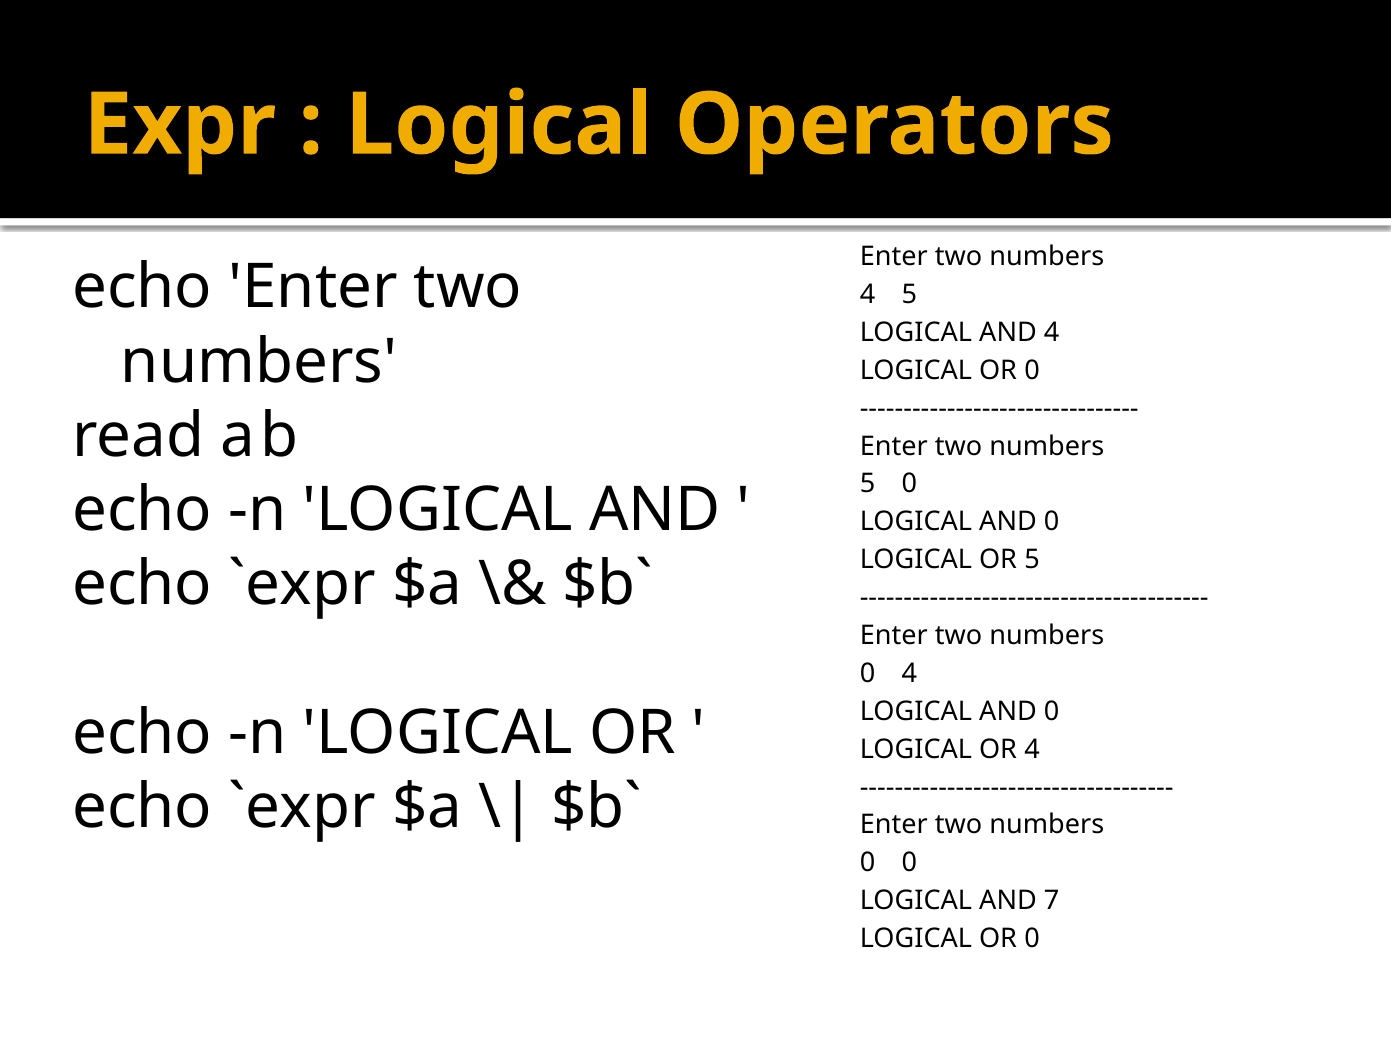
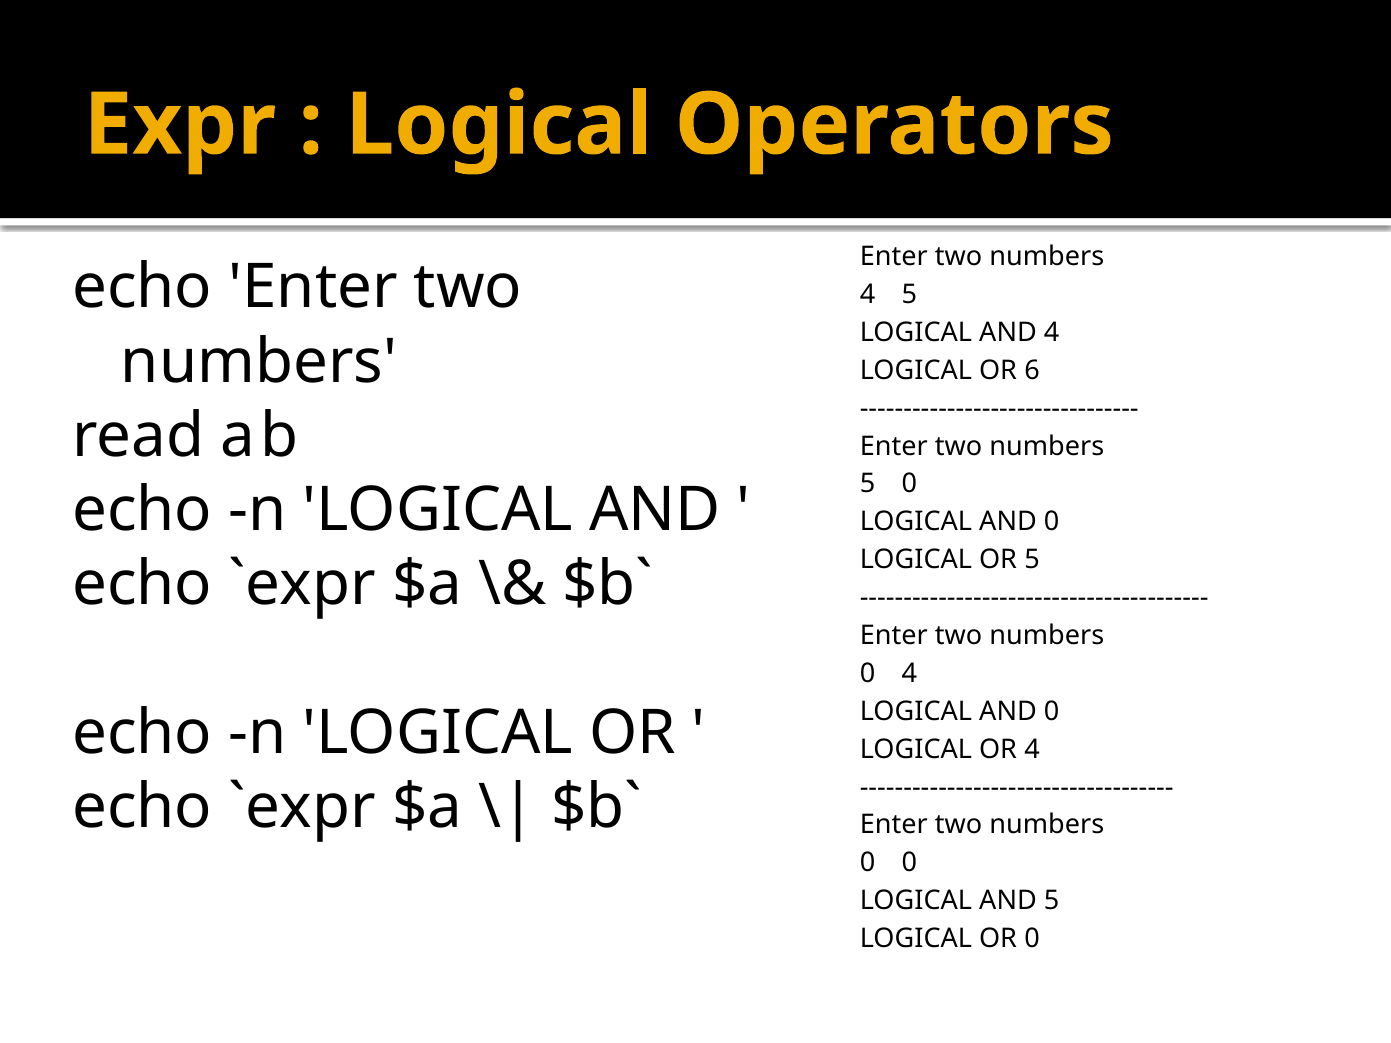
0: 0 -> 6 (1032, 370)
AND 7: 7 -> 5 (1052, 901)
